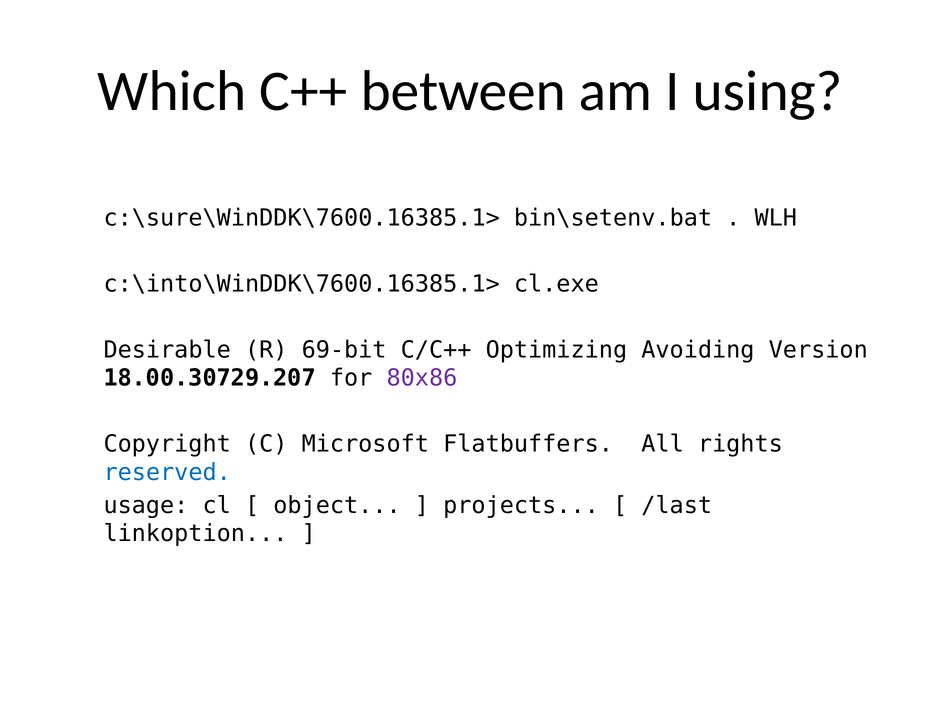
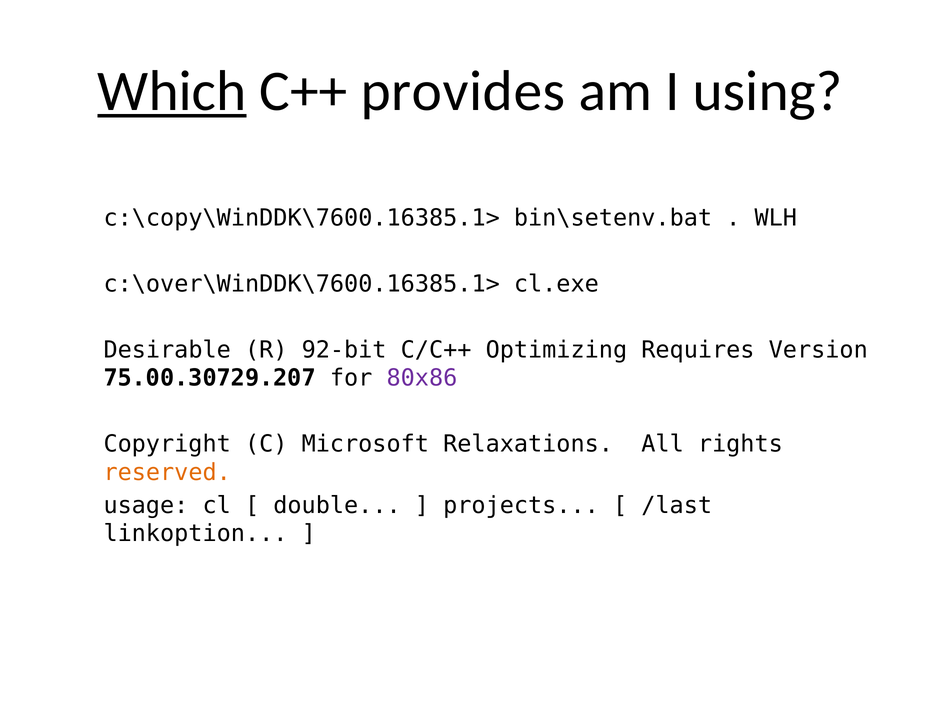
Which underline: none -> present (172, 91)
between: between -> provides (463, 91)
c:\sure\WinDDK\7600.16385.1>: c:\sure\WinDDK\7600.16385.1> -> c:\copy\WinDDK\7600.16385.1> (302, 218)
c:\into\WinDDK\7600.16385.1>: c:\into\WinDDK\7600.16385.1> -> c:\over\WinDDK\7600.16385.1> (302, 284)
69-bit: 69-bit -> 92-bit (344, 350)
Avoiding: Avoiding -> Requires (698, 350)
18.00.30729.207: 18.00.30729.207 -> 75.00.30729.207 (210, 378)
Flatbuffers: Flatbuffers -> Relaxations (528, 444)
reserved colour: blue -> orange (167, 472)
object: object -> double (337, 505)
